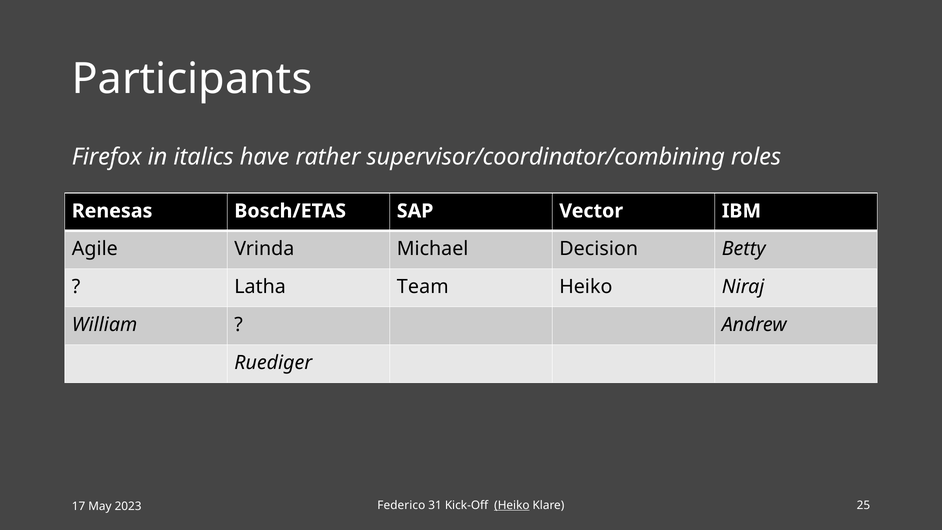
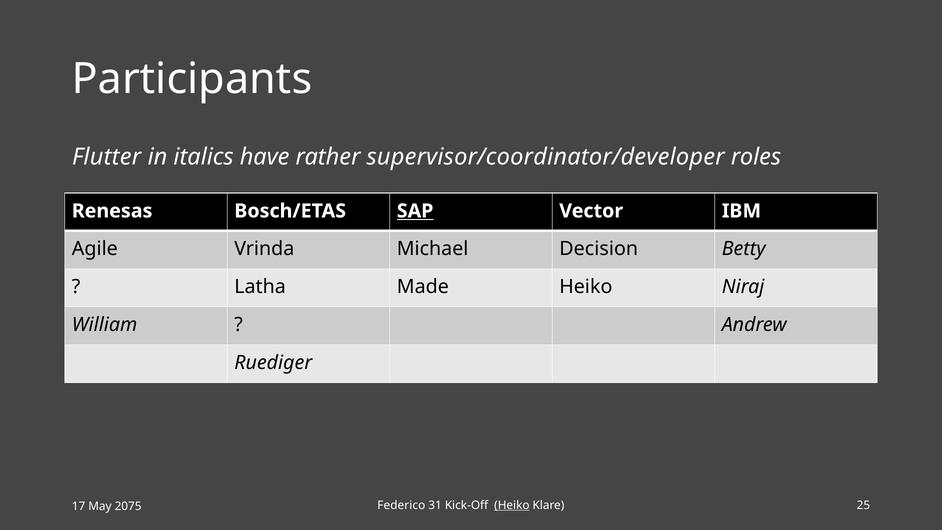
Firefox: Firefox -> Flutter (107, 157)
supervisor/coordinator/combining: supervisor/coordinator/combining -> supervisor/coordinator/developer (546, 157)
SAP underline: none -> present (415, 211)
Team: Team -> Made (423, 287)
2023: 2023 -> 2075 (128, 506)
